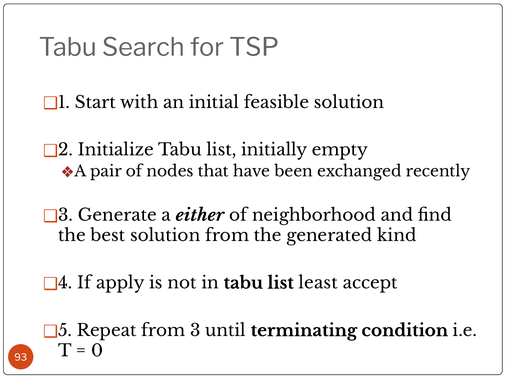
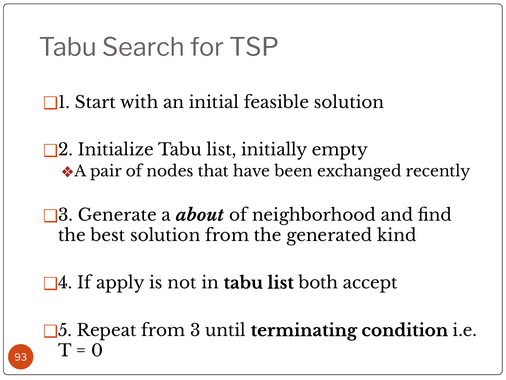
either: either -> about (200, 215)
least: least -> both (318, 283)
